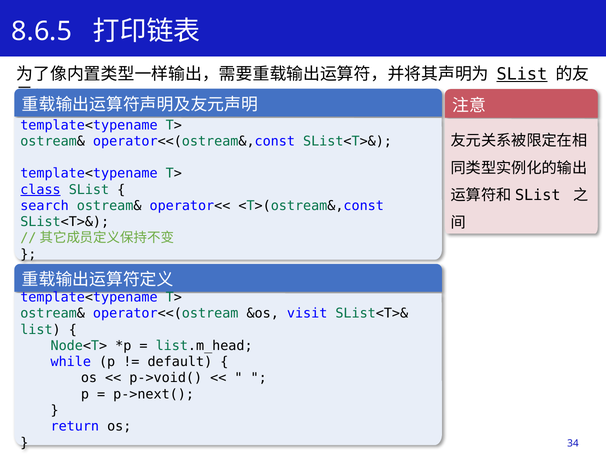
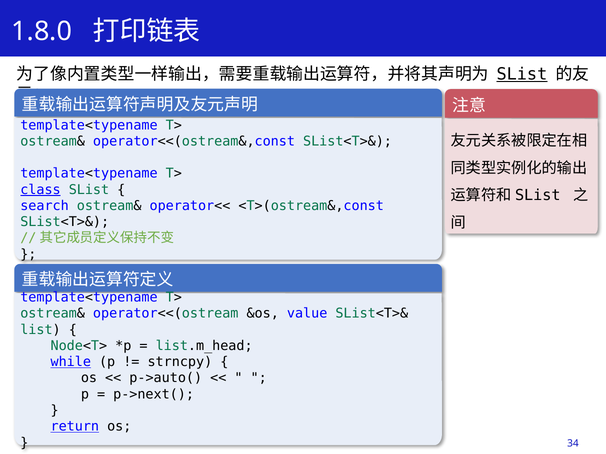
8.6.5: 8.6.5 -> 1.8.0 (42, 31)
visit: visit -> value (307, 314)
while underline: none -> present (71, 362)
default: default -> strncpy (180, 362)
p->void(: p->void( -> p->auto( (166, 378)
return underline: none -> present (75, 427)
